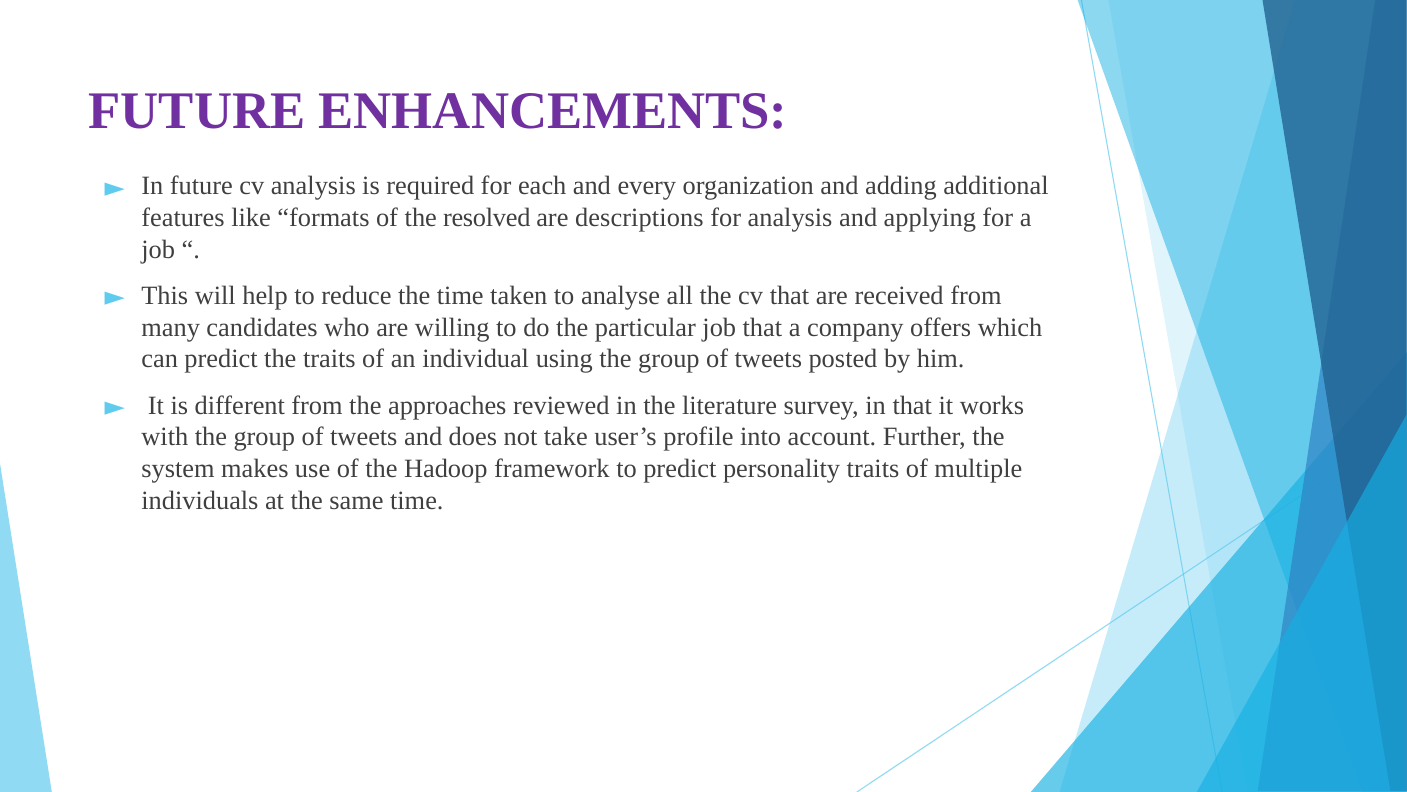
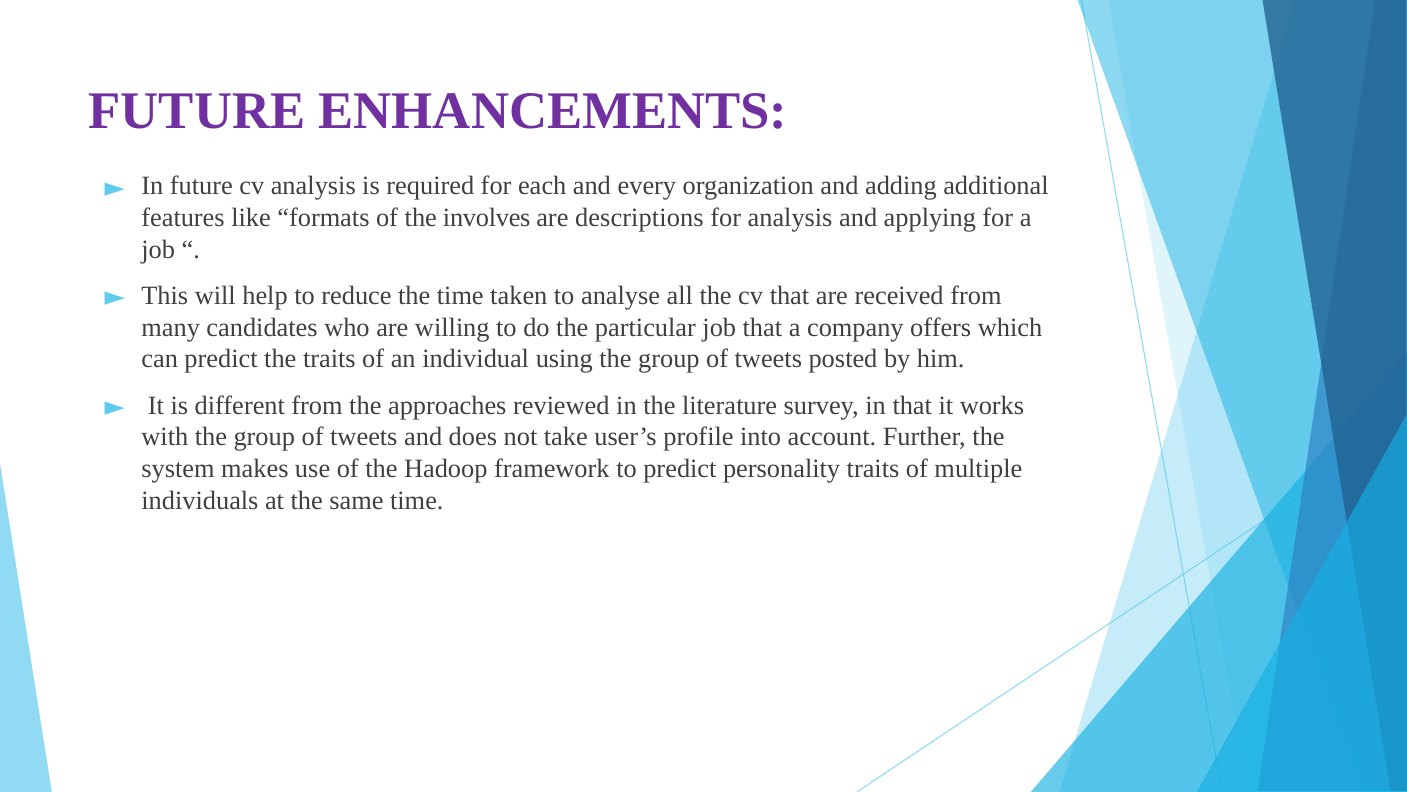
resolved: resolved -> involves (487, 218)
